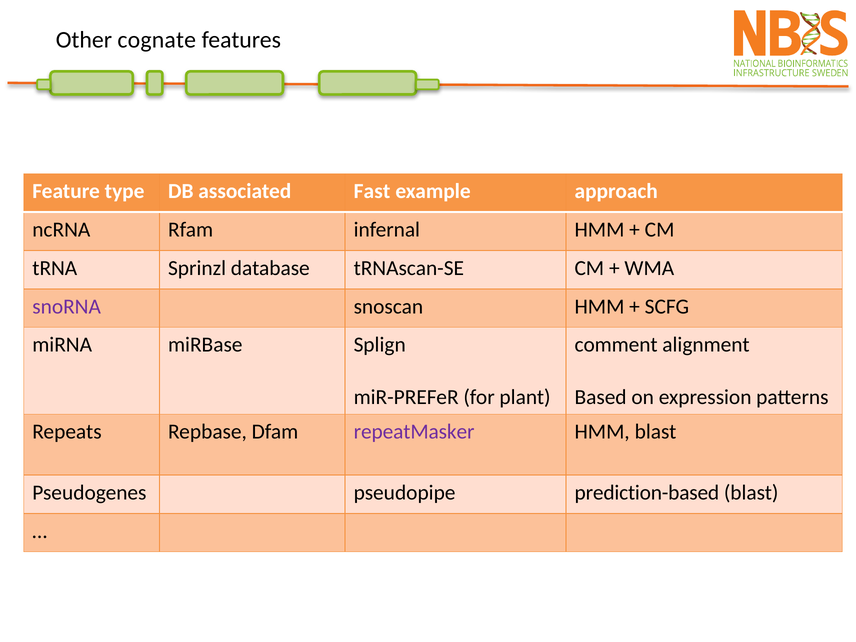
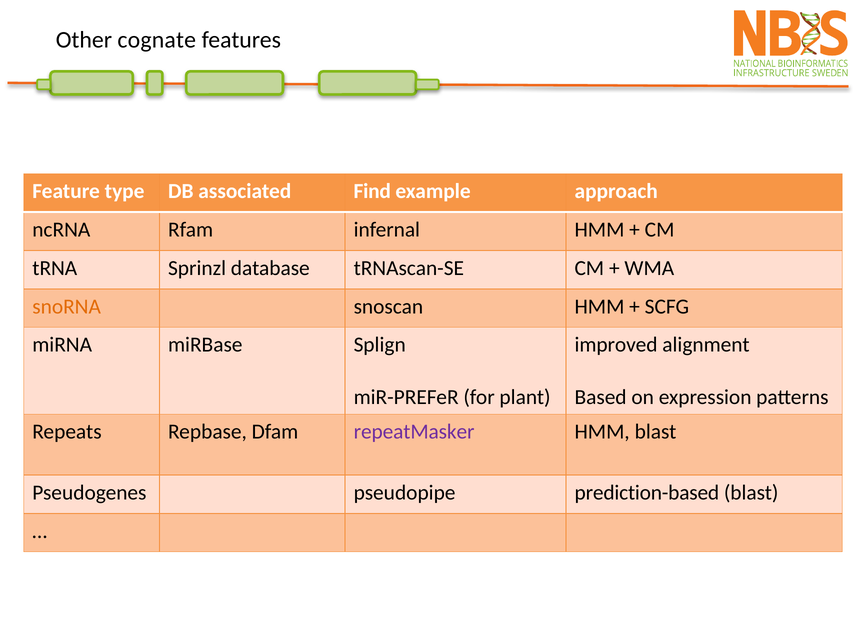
Fast: Fast -> Find (372, 191)
snoRNA colour: purple -> orange (67, 307)
comment: comment -> improved (616, 345)
